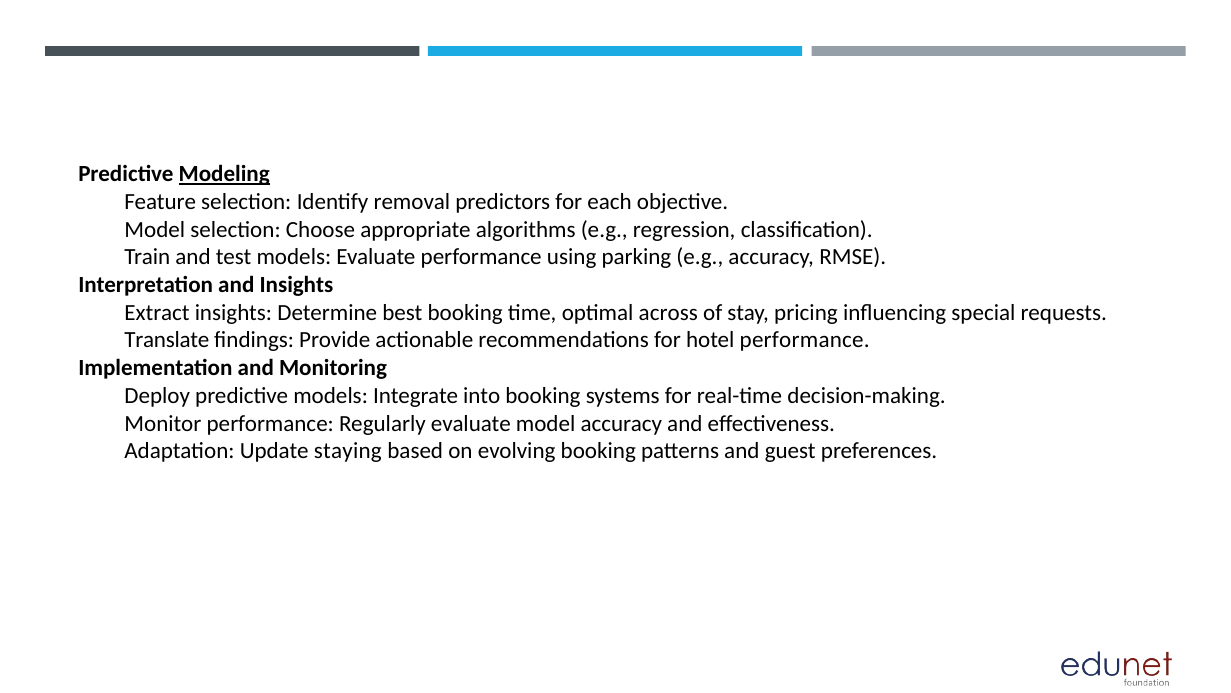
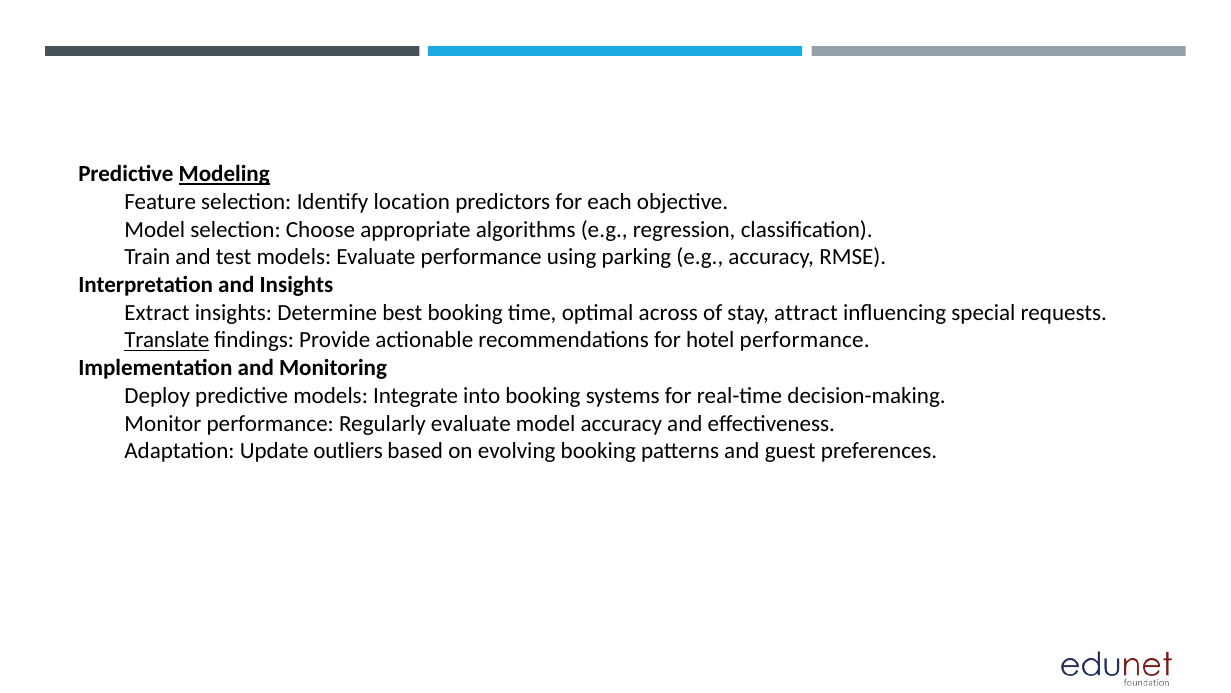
removal: removal -> location (412, 202)
pricing: pricing -> attract (806, 312)
Translate underline: none -> present (167, 340)
staying: staying -> outliers (348, 451)
